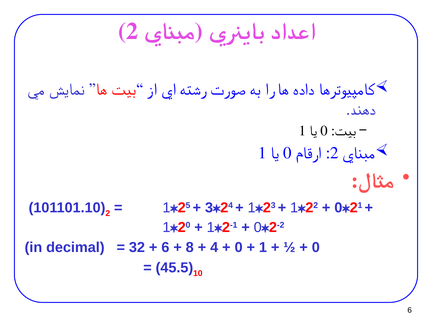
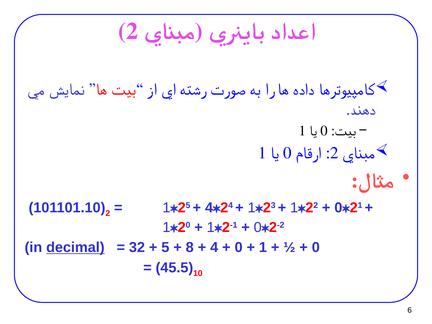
3: 3 -> 4 (209, 208)
decimal underline: none -> present (75, 248)
6: 6 -> 5 (165, 248)
